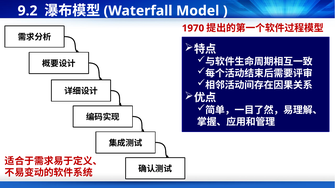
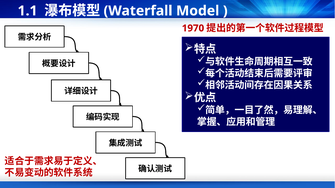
9.2: 9.2 -> 1.1 (28, 11)
